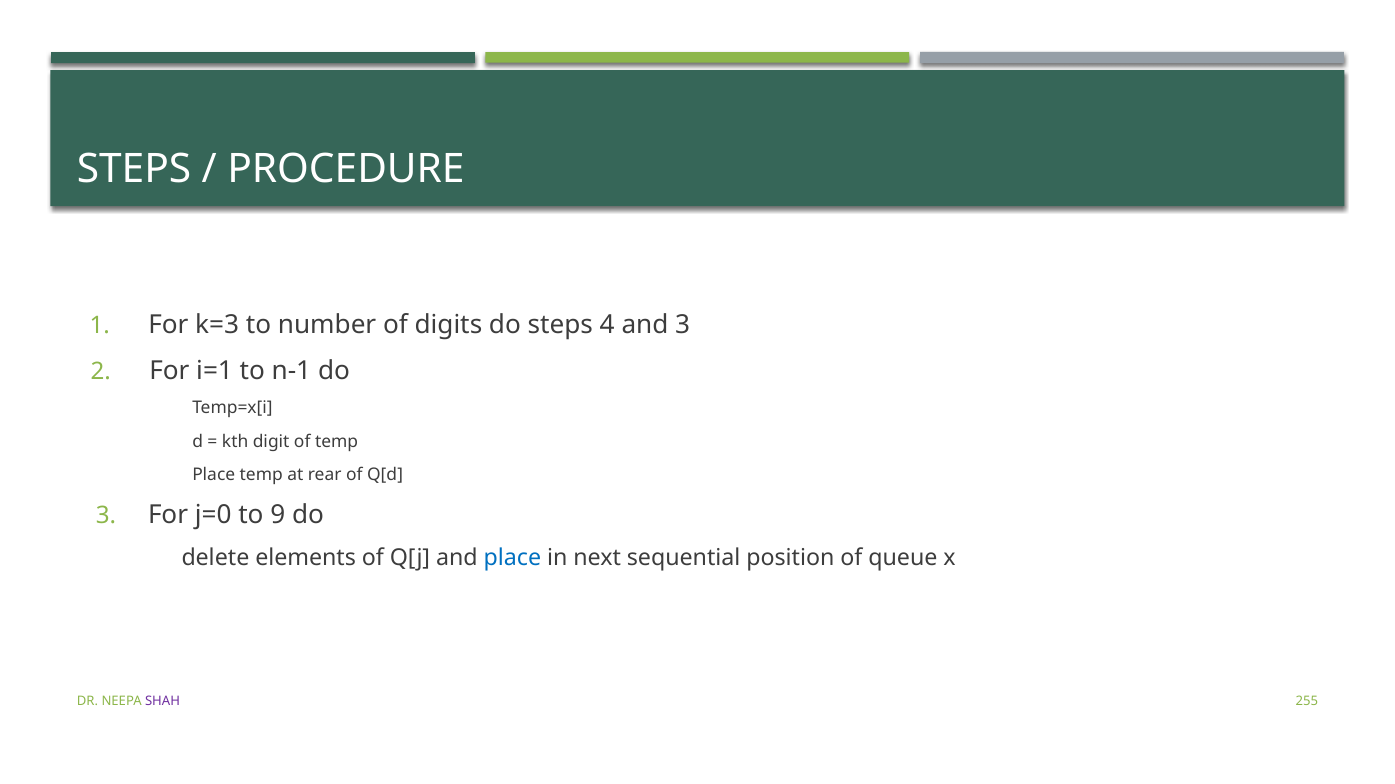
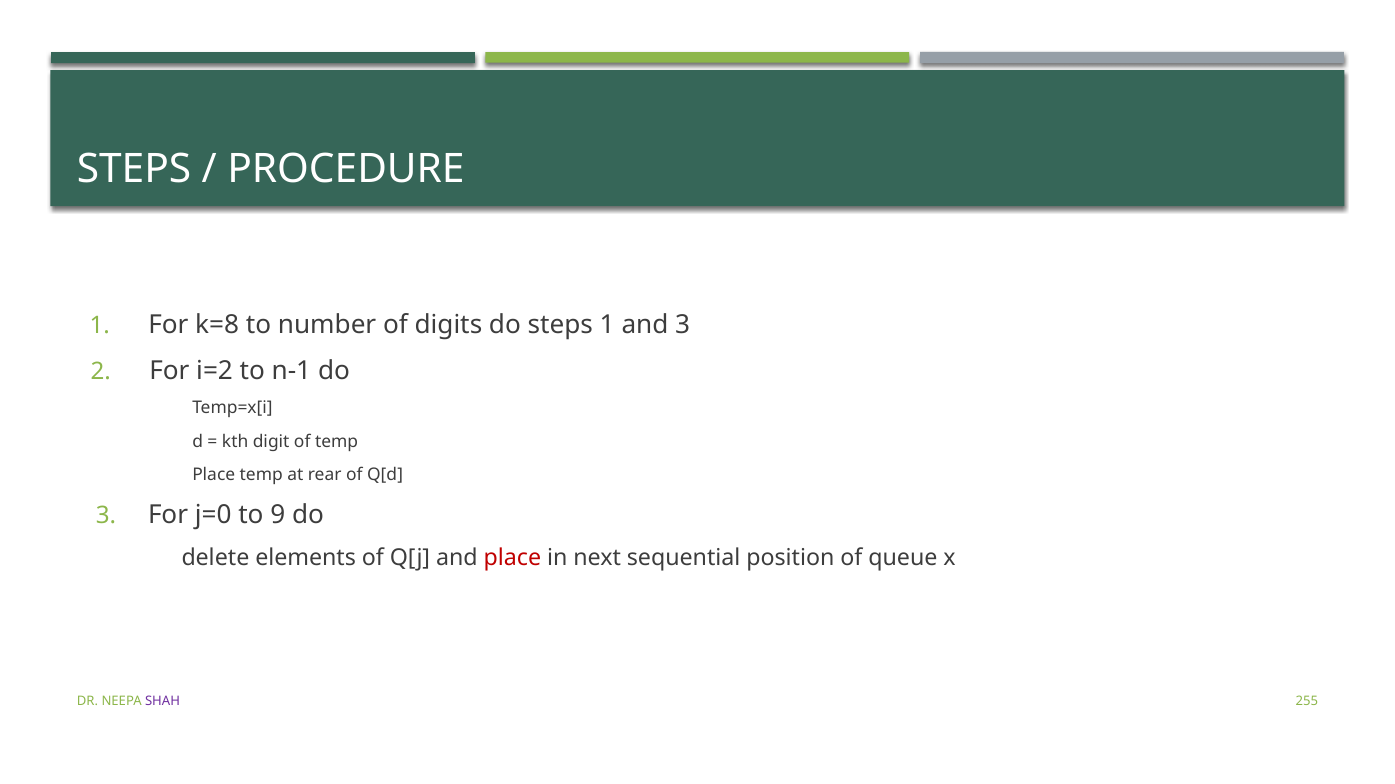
k=3: k=3 -> k=8 (217, 325)
steps 4: 4 -> 1 (607, 325)
i=1: i=1 -> i=2 (215, 371)
place colour: blue -> red (512, 558)
